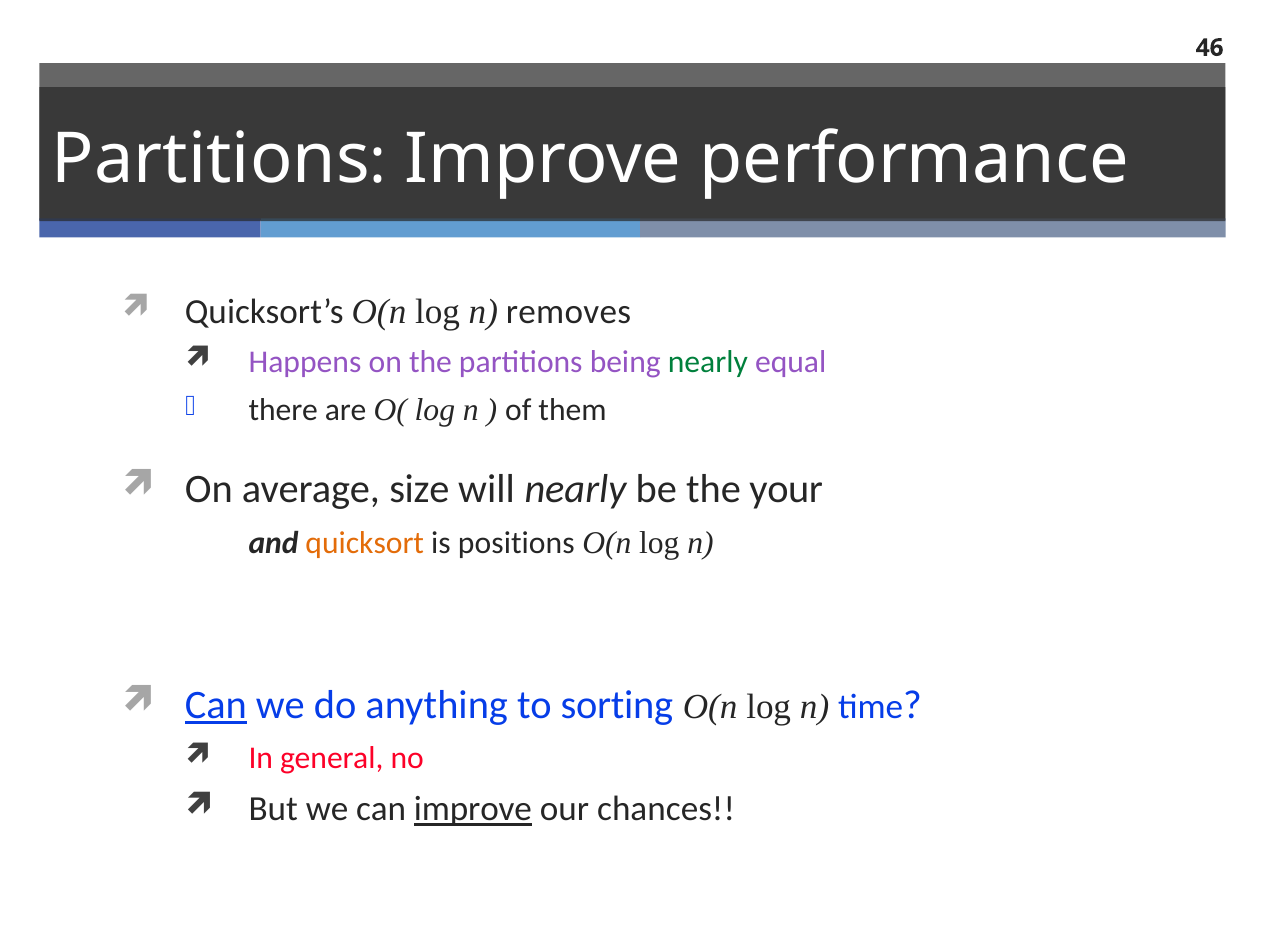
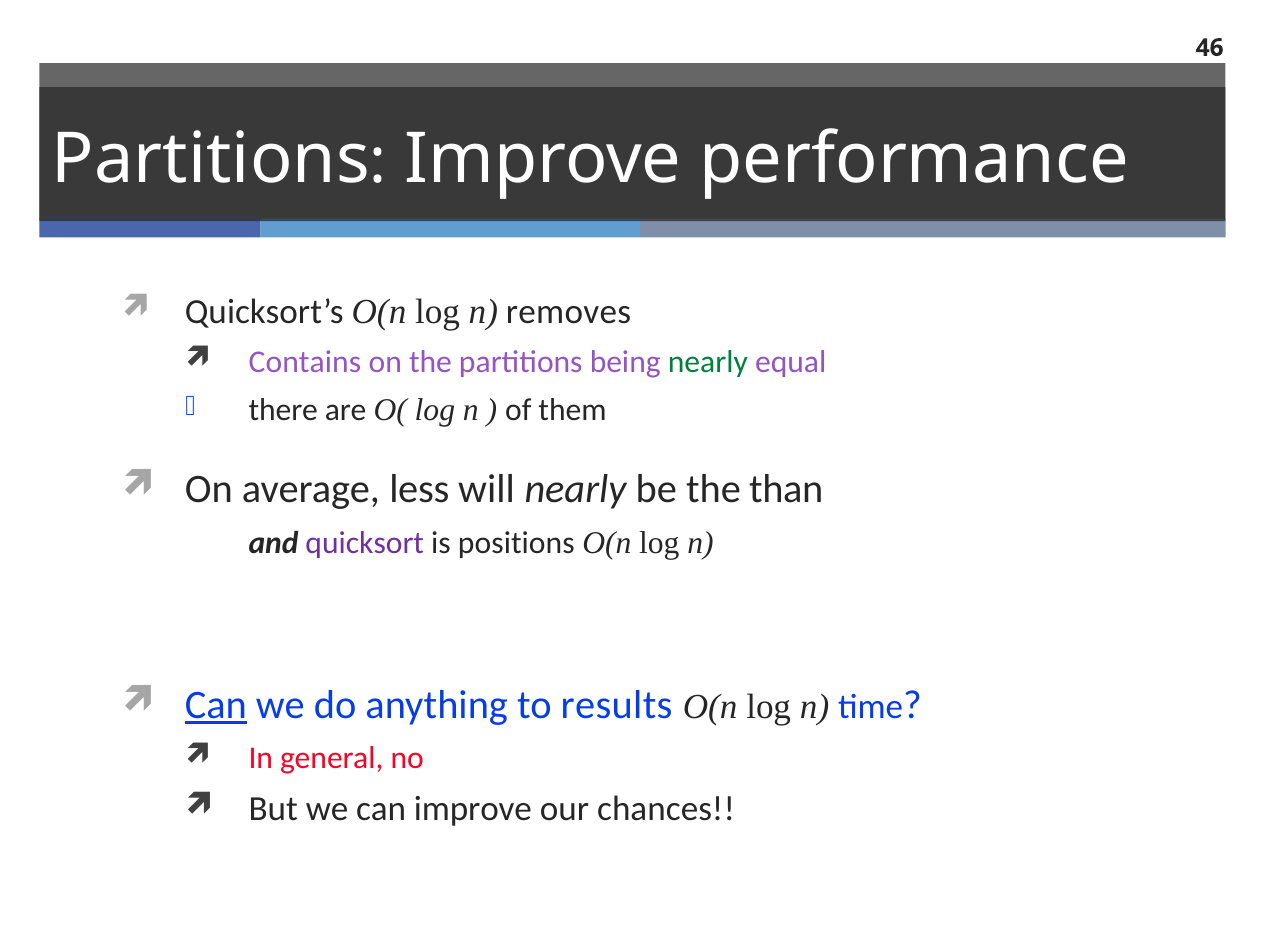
Happens: Happens -> Contains (305, 362)
size: size -> less (419, 489)
your: your -> than (786, 489)
quicksort colour: orange -> purple (365, 543)
sorting: sorting -> results (617, 705)
improve underline: present -> none (473, 809)
